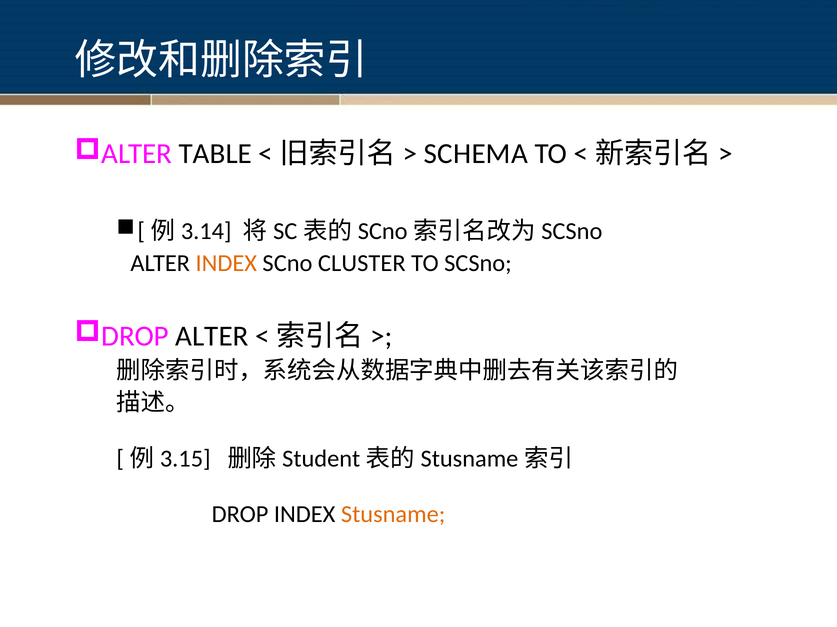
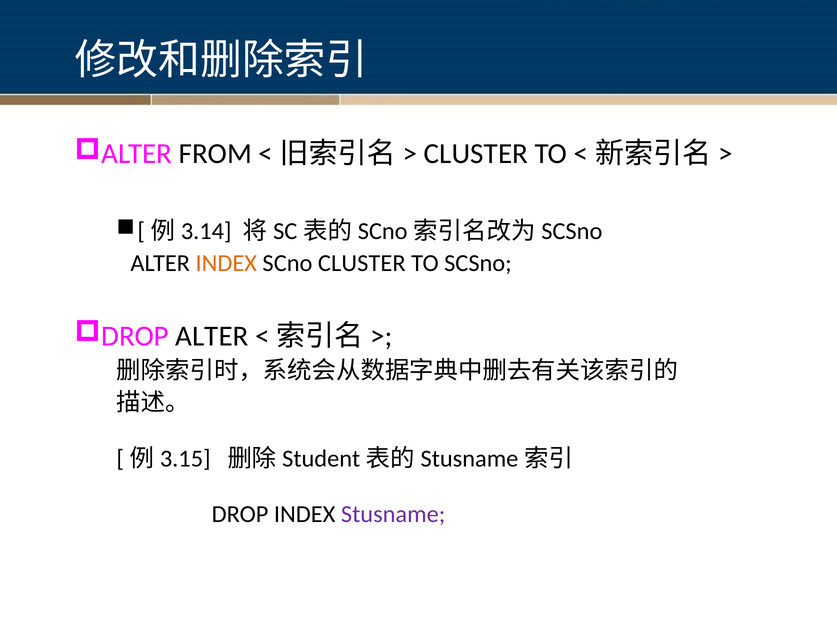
TABLE: TABLE -> FROM (215, 154)
SCHEMA: SCHEMA -> CLUSTER (476, 154)
Stusname colour: orange -> purple (393, 515)
